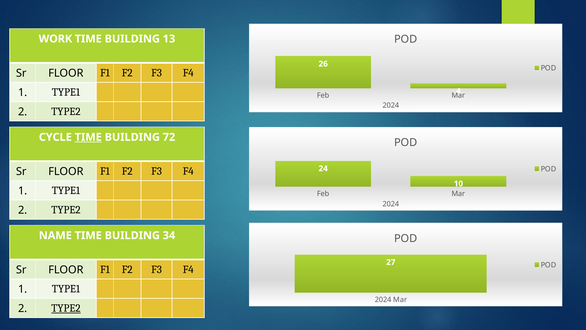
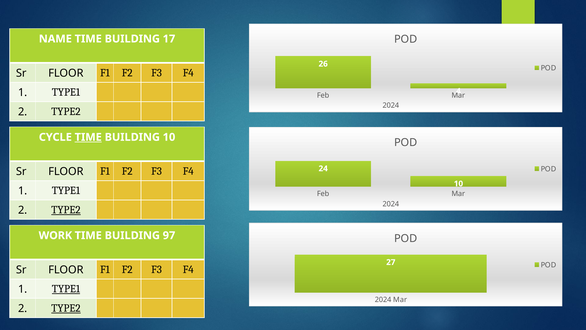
WORK: WORK -> NAME (55, 39)
13: 13 -> 17 (169, 39)
BUILDING 72: 72 -> 10 (169, 137)
TYPE2 underline: none -> present (66, 210)
NAME: NAME -> WORK (55, 235)
34: 34 -> 97 (169, 235)
TYPE1 underline: none -> present (66, 288)
